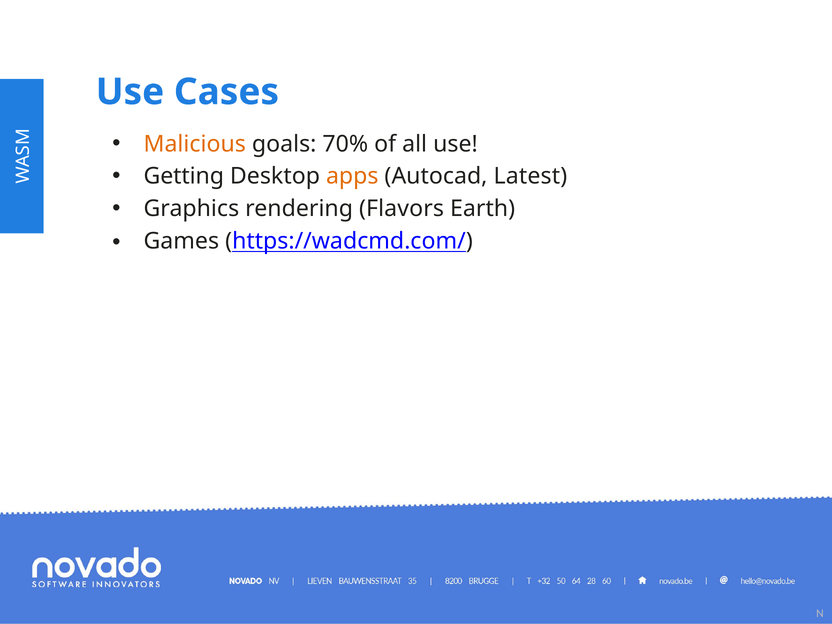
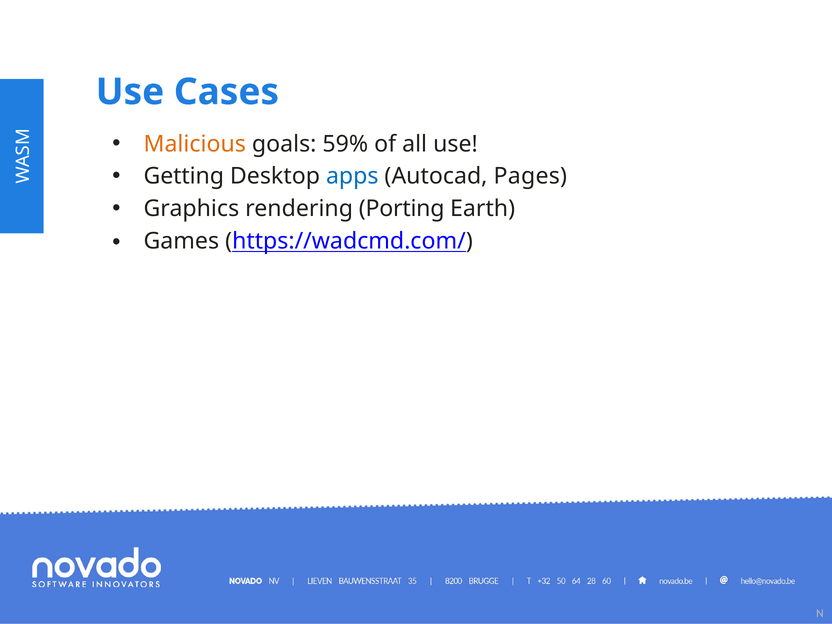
70%: 70% -> 59% (345, 144)
apps colour: orange -> blue (352, 176)
Latest: Latest -> Pages (530, 176)
Flavors: Flavors -> Porting (402, 209)
